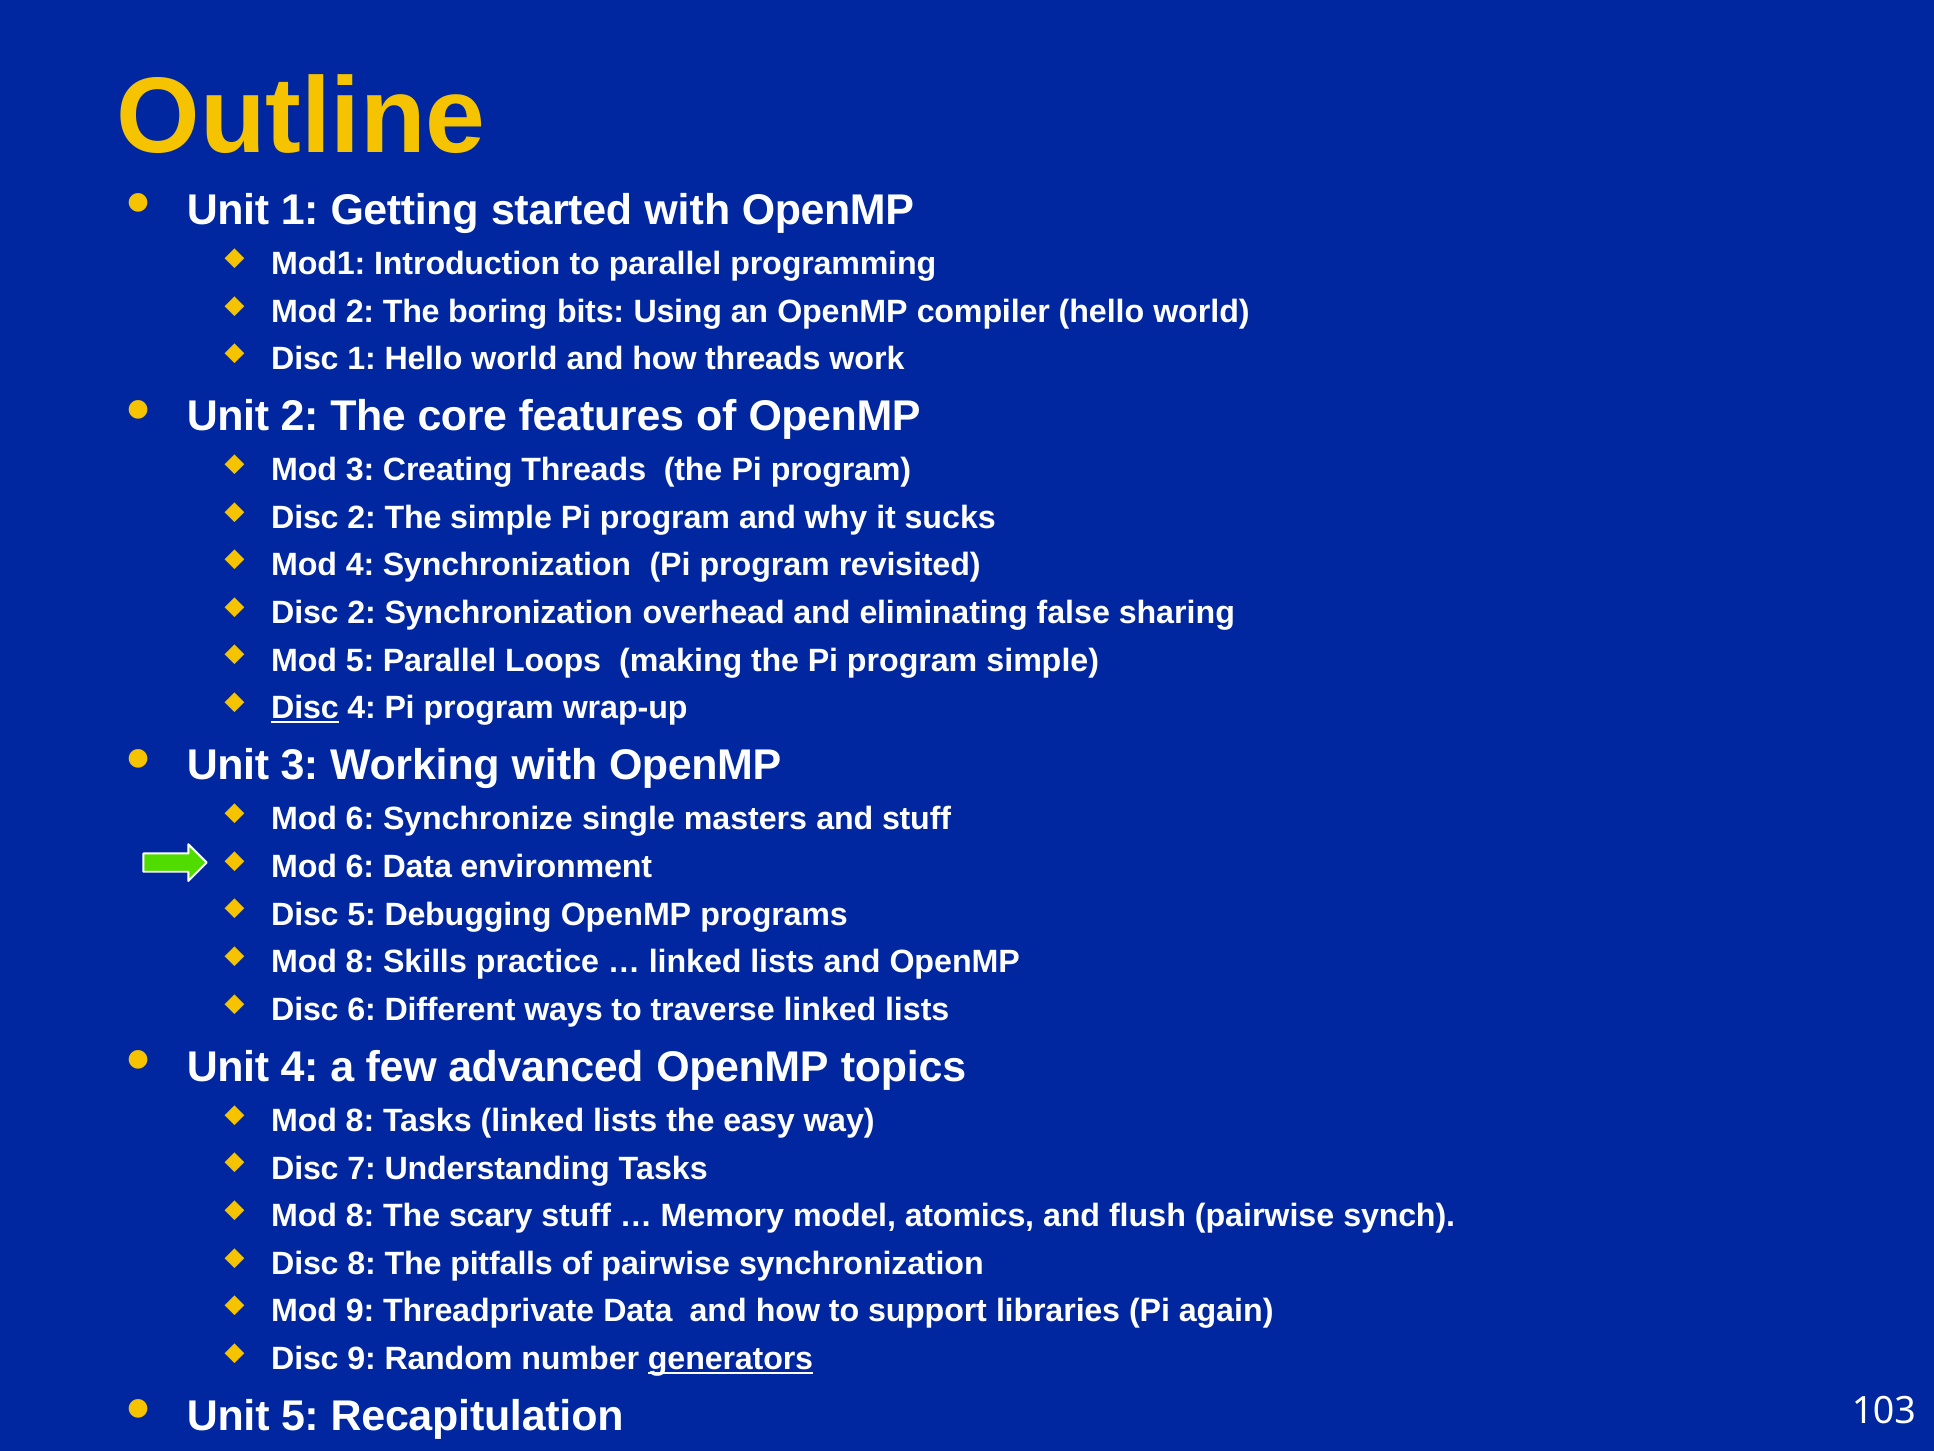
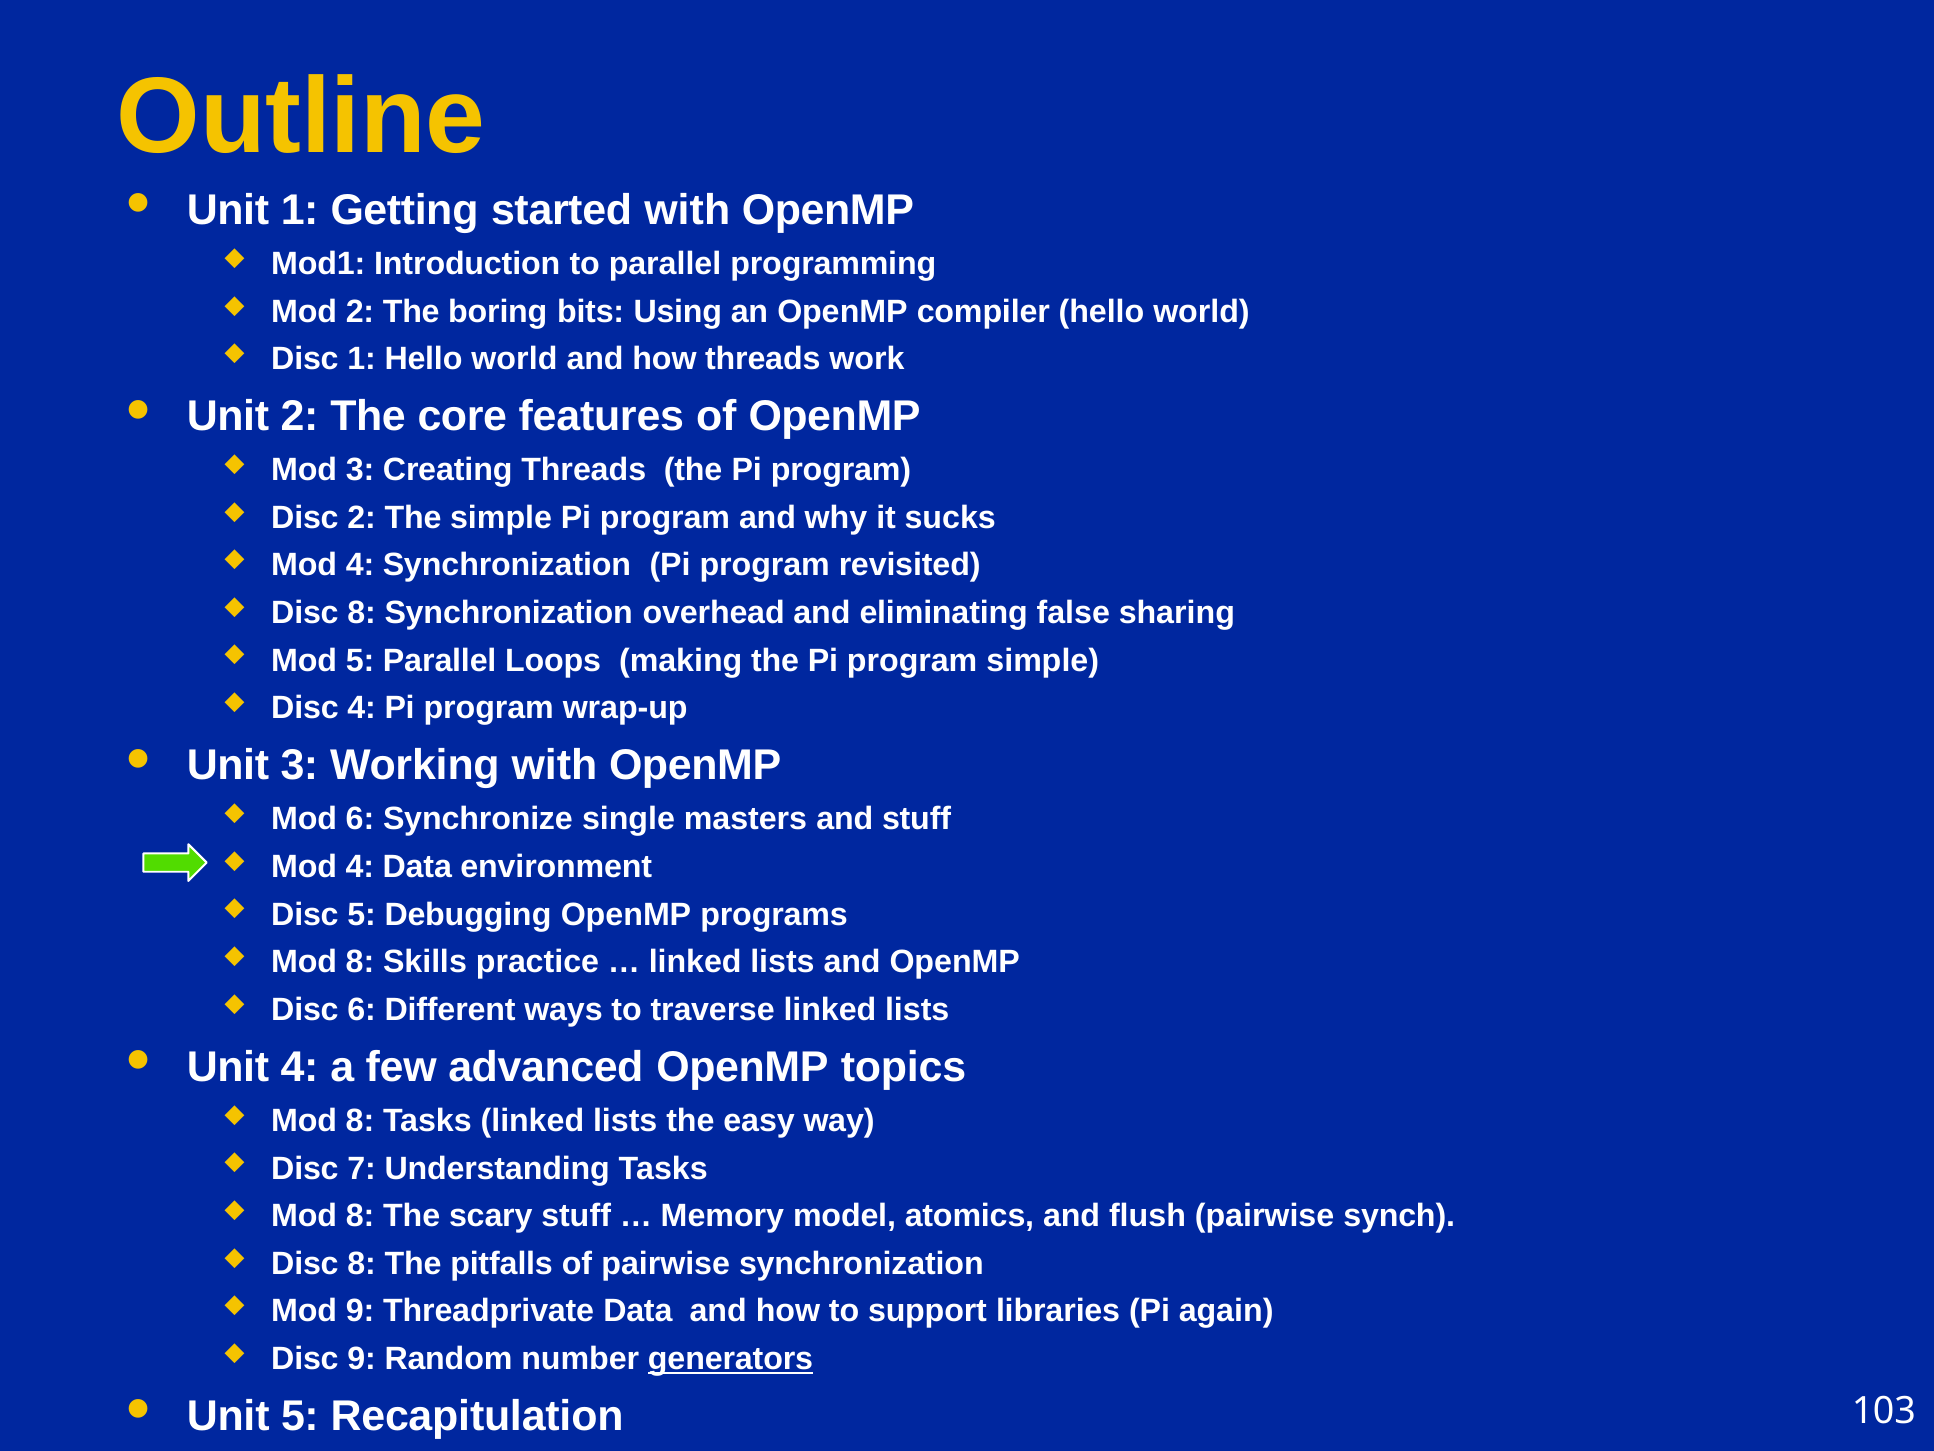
2: 2 -> 8 (362, 613)
Disc underline: present -> none (305, 708)
6: 6 -> 4 (360, 867)
